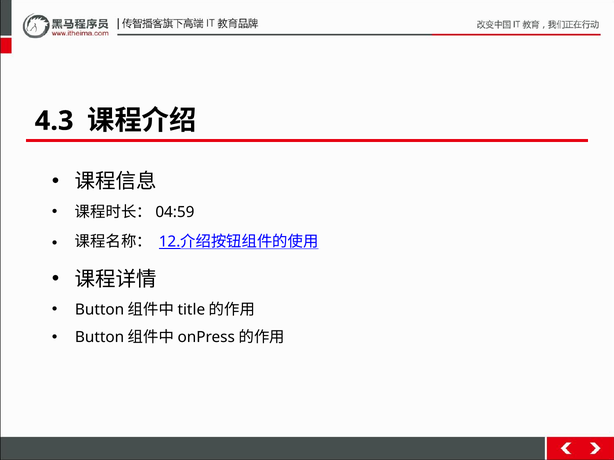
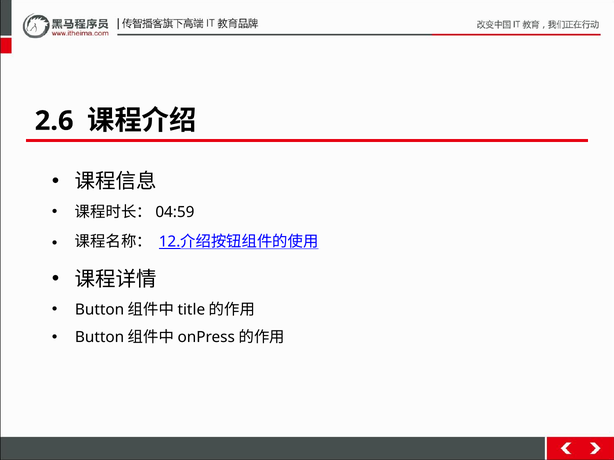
4.3: 4.3 -> 2.6 (54, 121)
